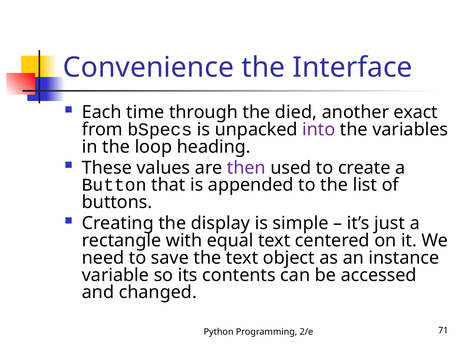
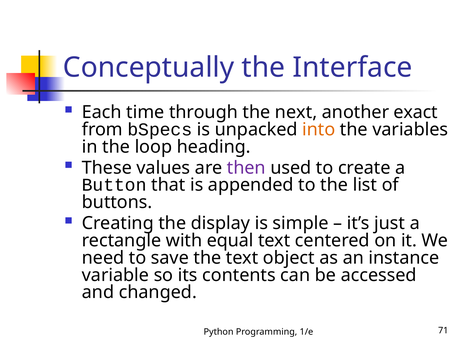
Convenience: Convenience -> Conceptually (149, 68)
died: died -> next (296, 112)
into colour: purple -> orange (319, 130)
2/e: 2/e -> 1/e (306, 332)
